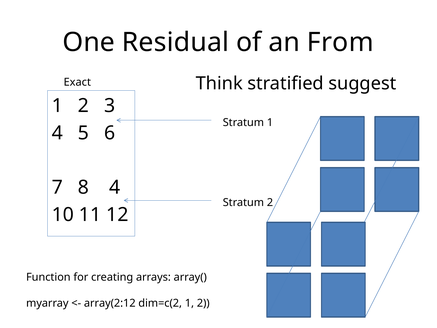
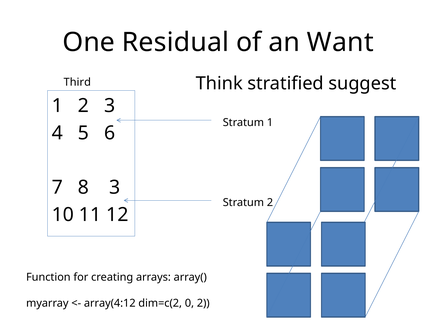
From: From -> Want (340, 42)
Exact: Exact -> Third (77, 82)
8 4: 4 -> 3 (115, 187)
array(2:12: array(2:12 -> array(4:12 (110, 303)
dim=c(2 1: 1 -> 0 (189, 303)
